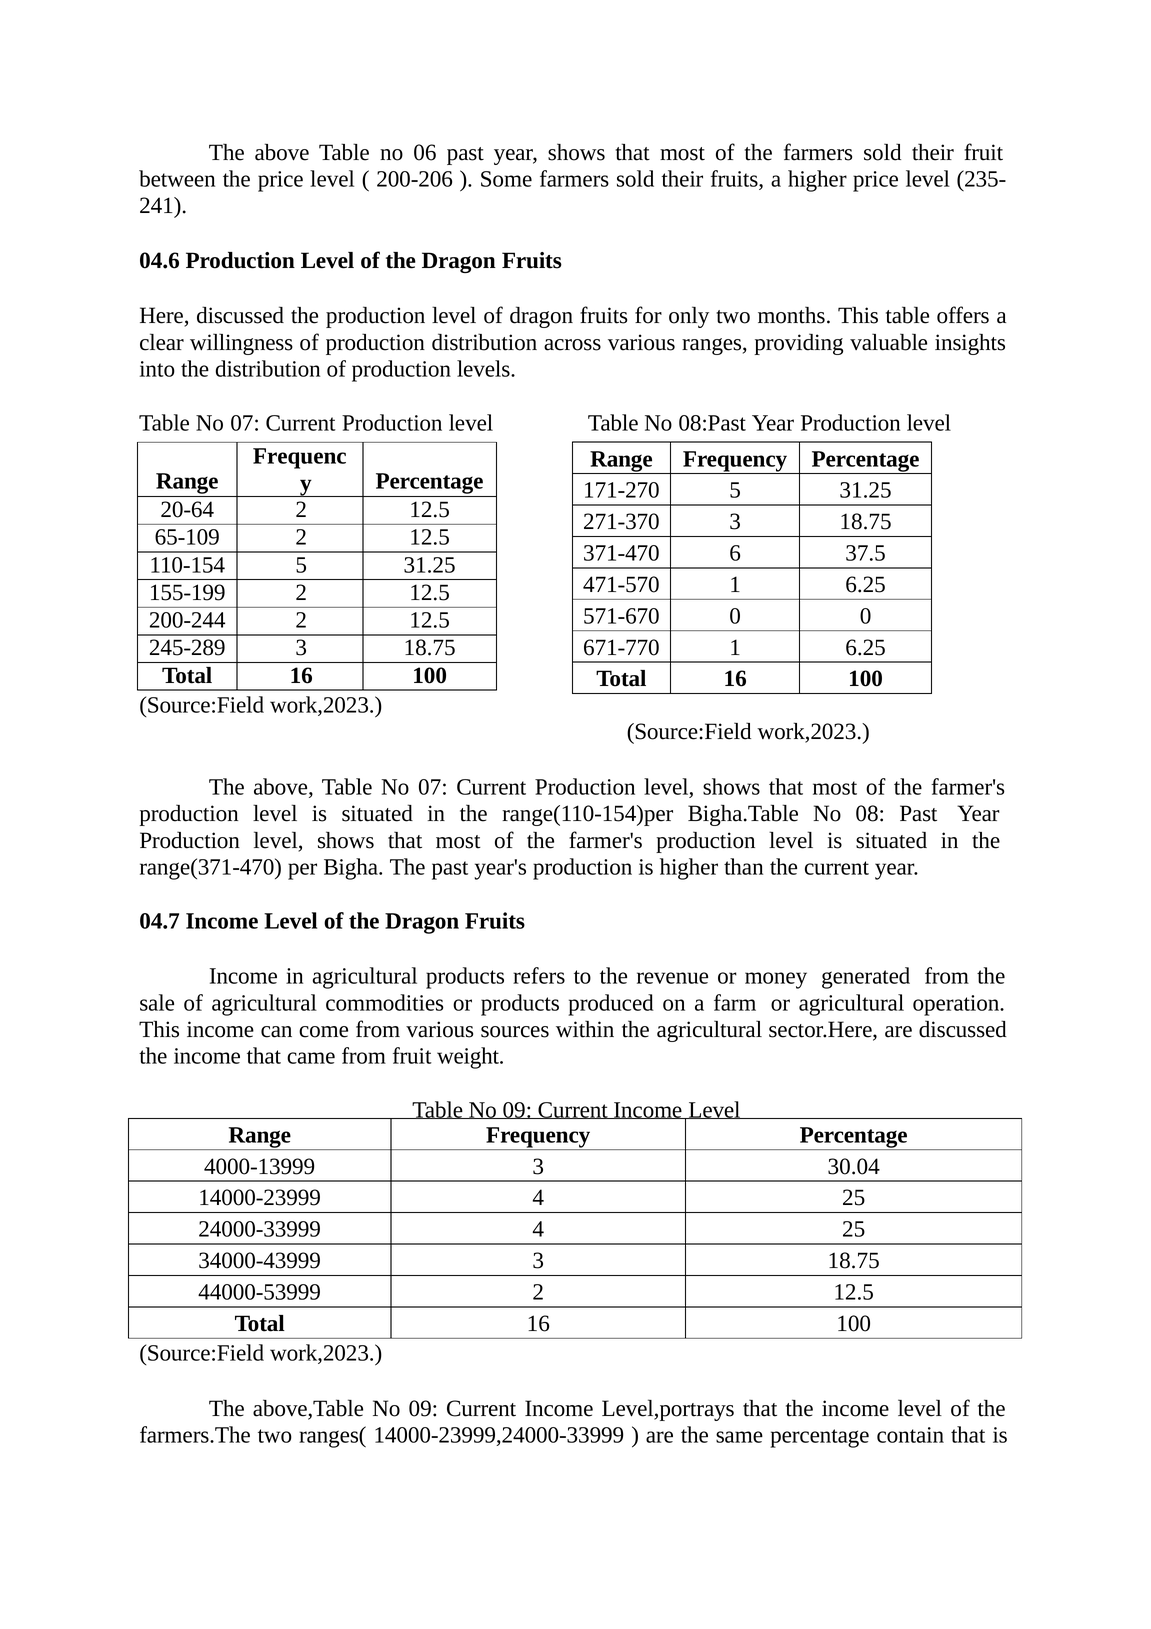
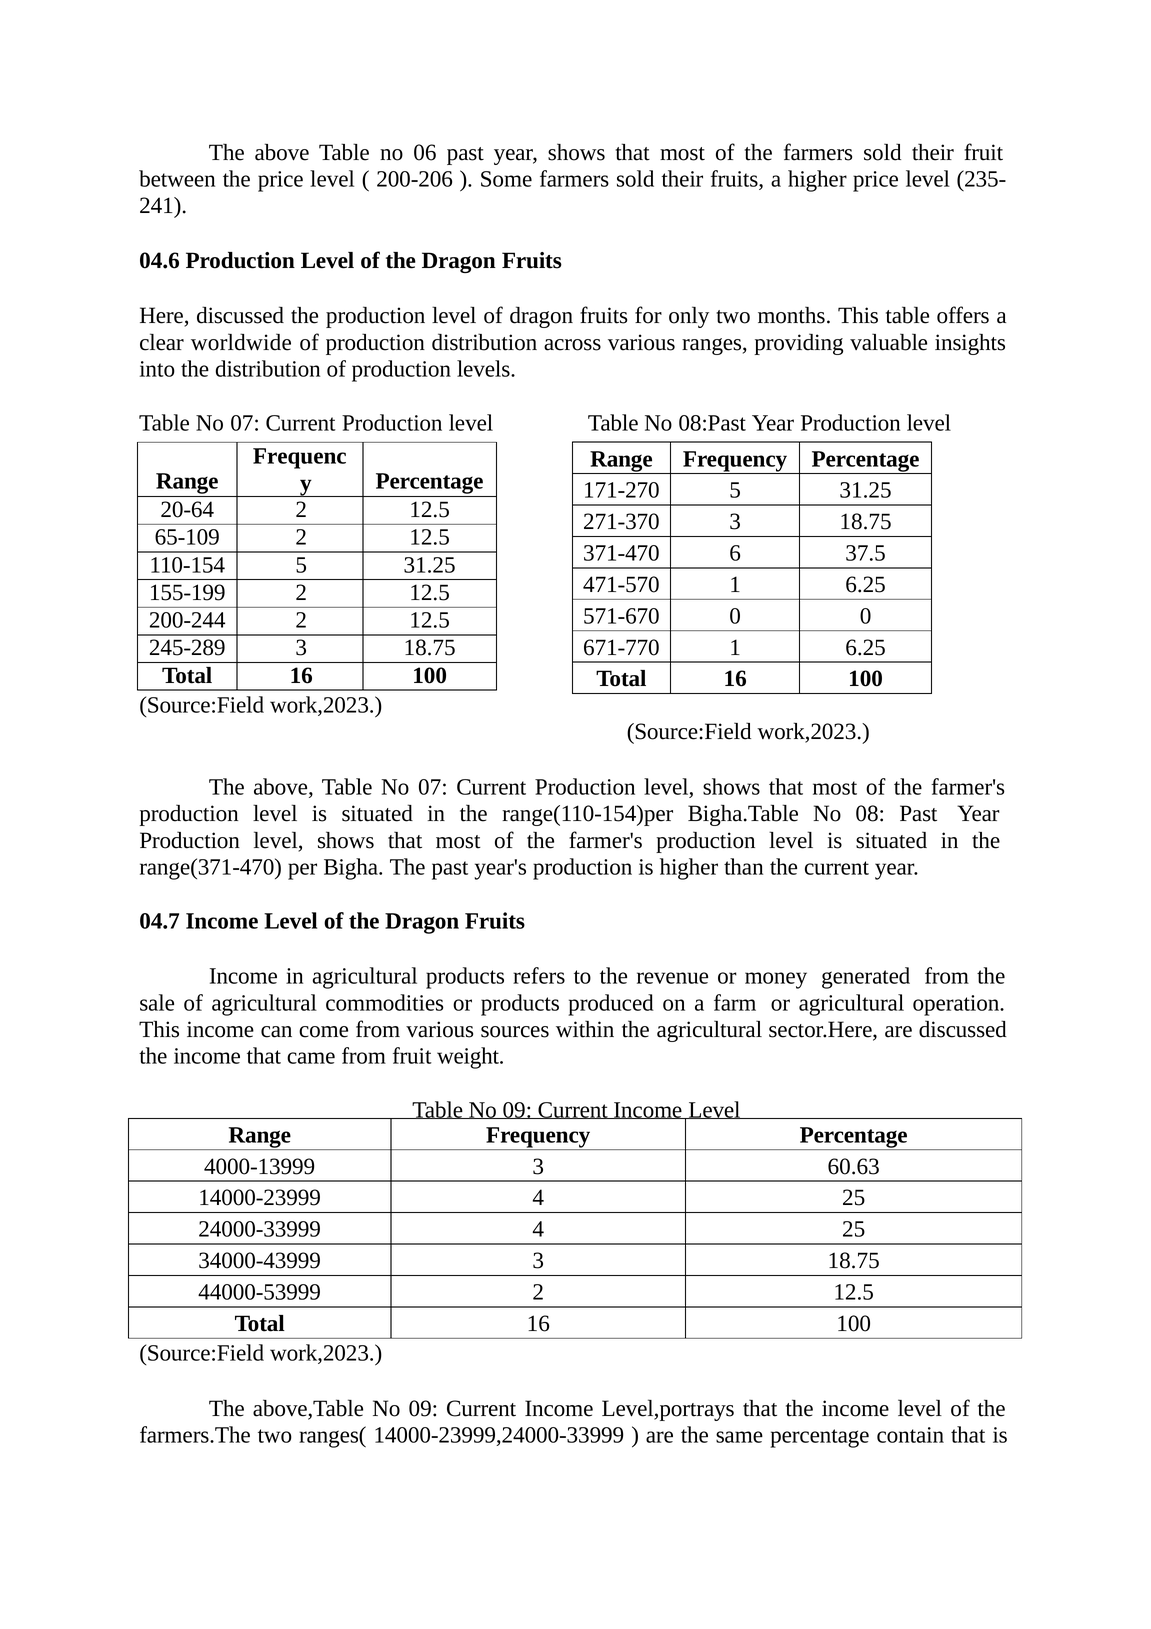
willingness: willingness -> worldwide (241, 342)
30.04: 30.04 -> 60.63 (854, 1166)
